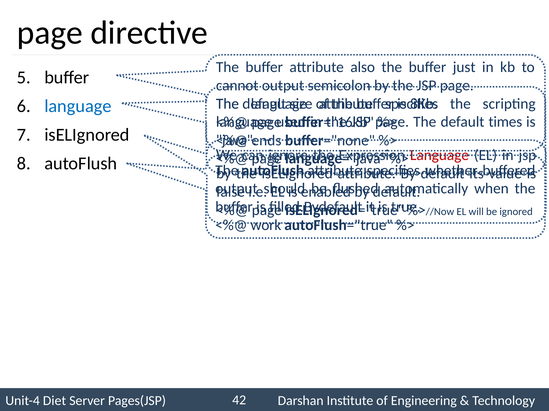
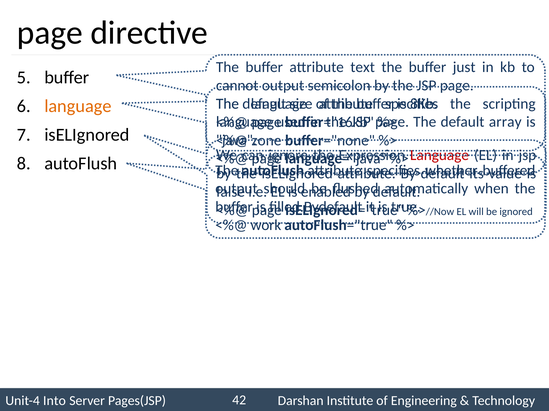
also: also -> text (363, 67)
language colour: blue -> orange (78, 106)
times: times -> array (505, 122)
ends: ends -> zone (266, 141)
Diet: Diet -> Into (54, 401)
